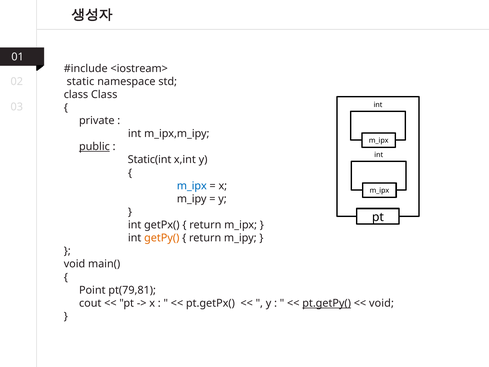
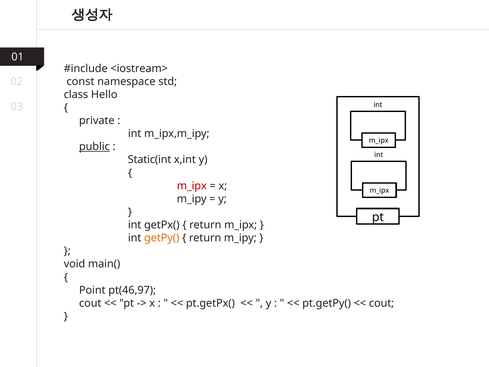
static: static -> const (80, 81)
class Class: Class -> Hello (104, 94)
m_ipx colour: blue -> red (192, 186)
pt(79,81: pt(79,81 -> pt(46,97 (132, 290)
pt.getPy( underline: present -> none (327, 303)
void: void -> cout (382, 303)
